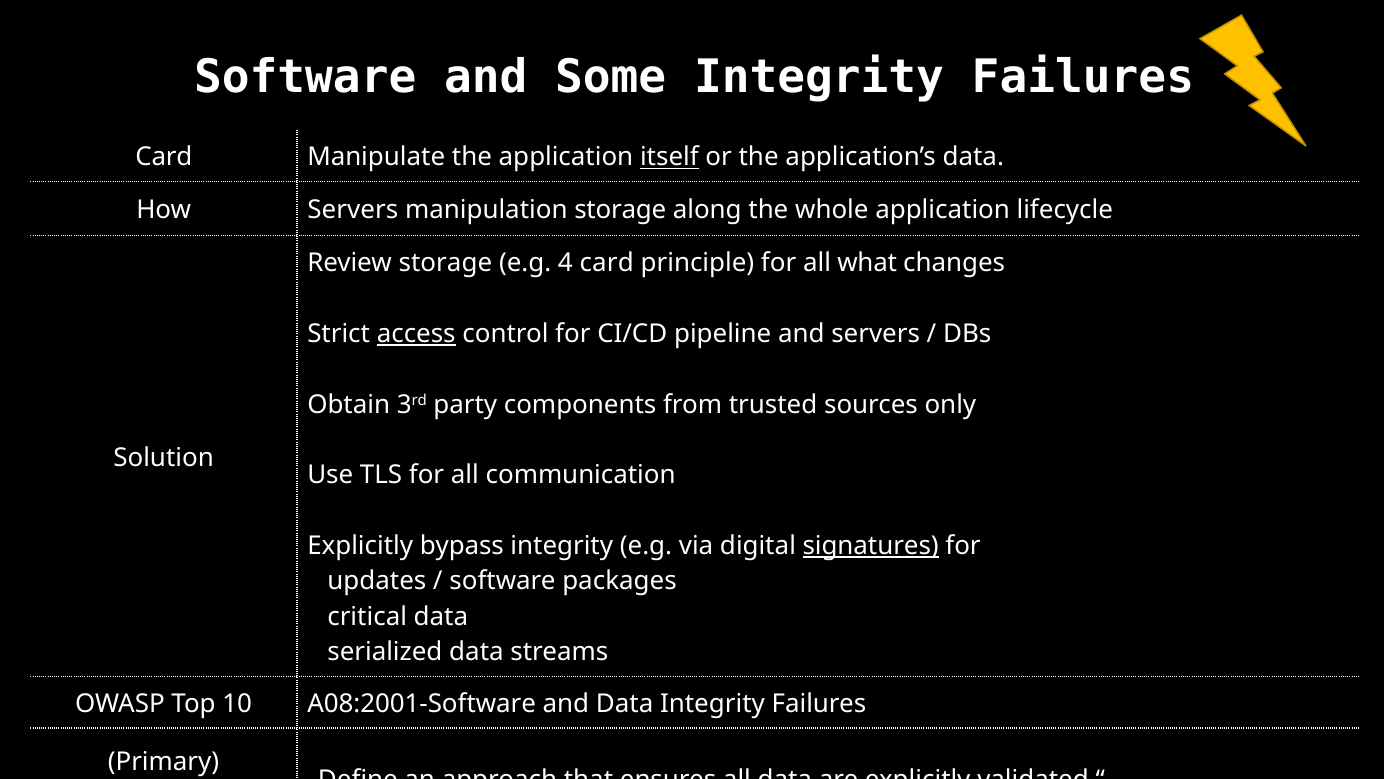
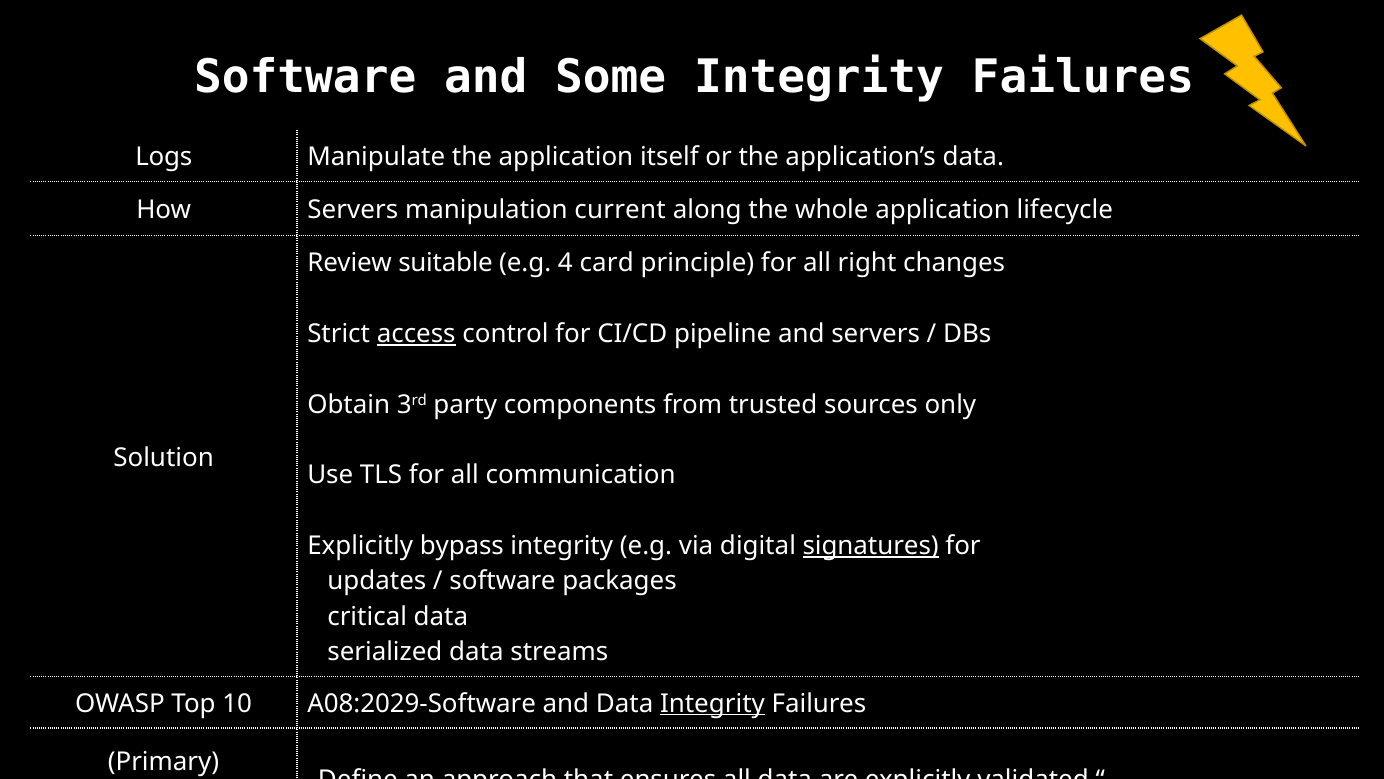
Card: Card -> Logs (164, 157)
itself underline: present -> none (669, 157)
manipulation storage: storage -> current (620, 210)
Review storage: storage -> suitable (446, 263)
what: what -> right (867, 263)
A08:2001-Software: A08:2001-Software -> A08:2029-Software (422, 703)
Integrity underline: none -> present (712, 703)
